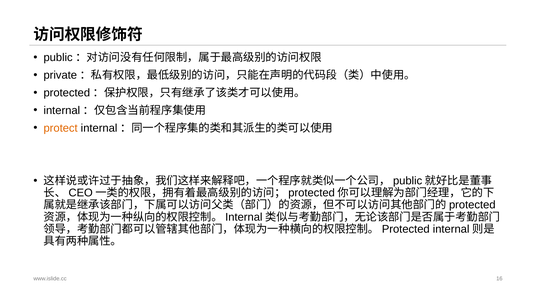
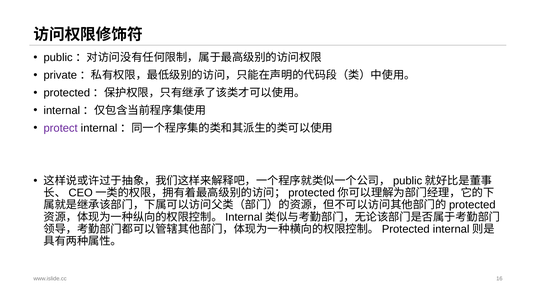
protect colour: orange -> purple (61, 128)
